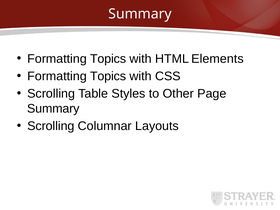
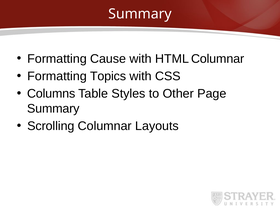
Topics: Topics -> Cause (108, 59)
HTML Elements: Elements -> Columnar (218, 59)
Scrolling: Scrolling -> Columns (51, 94)
